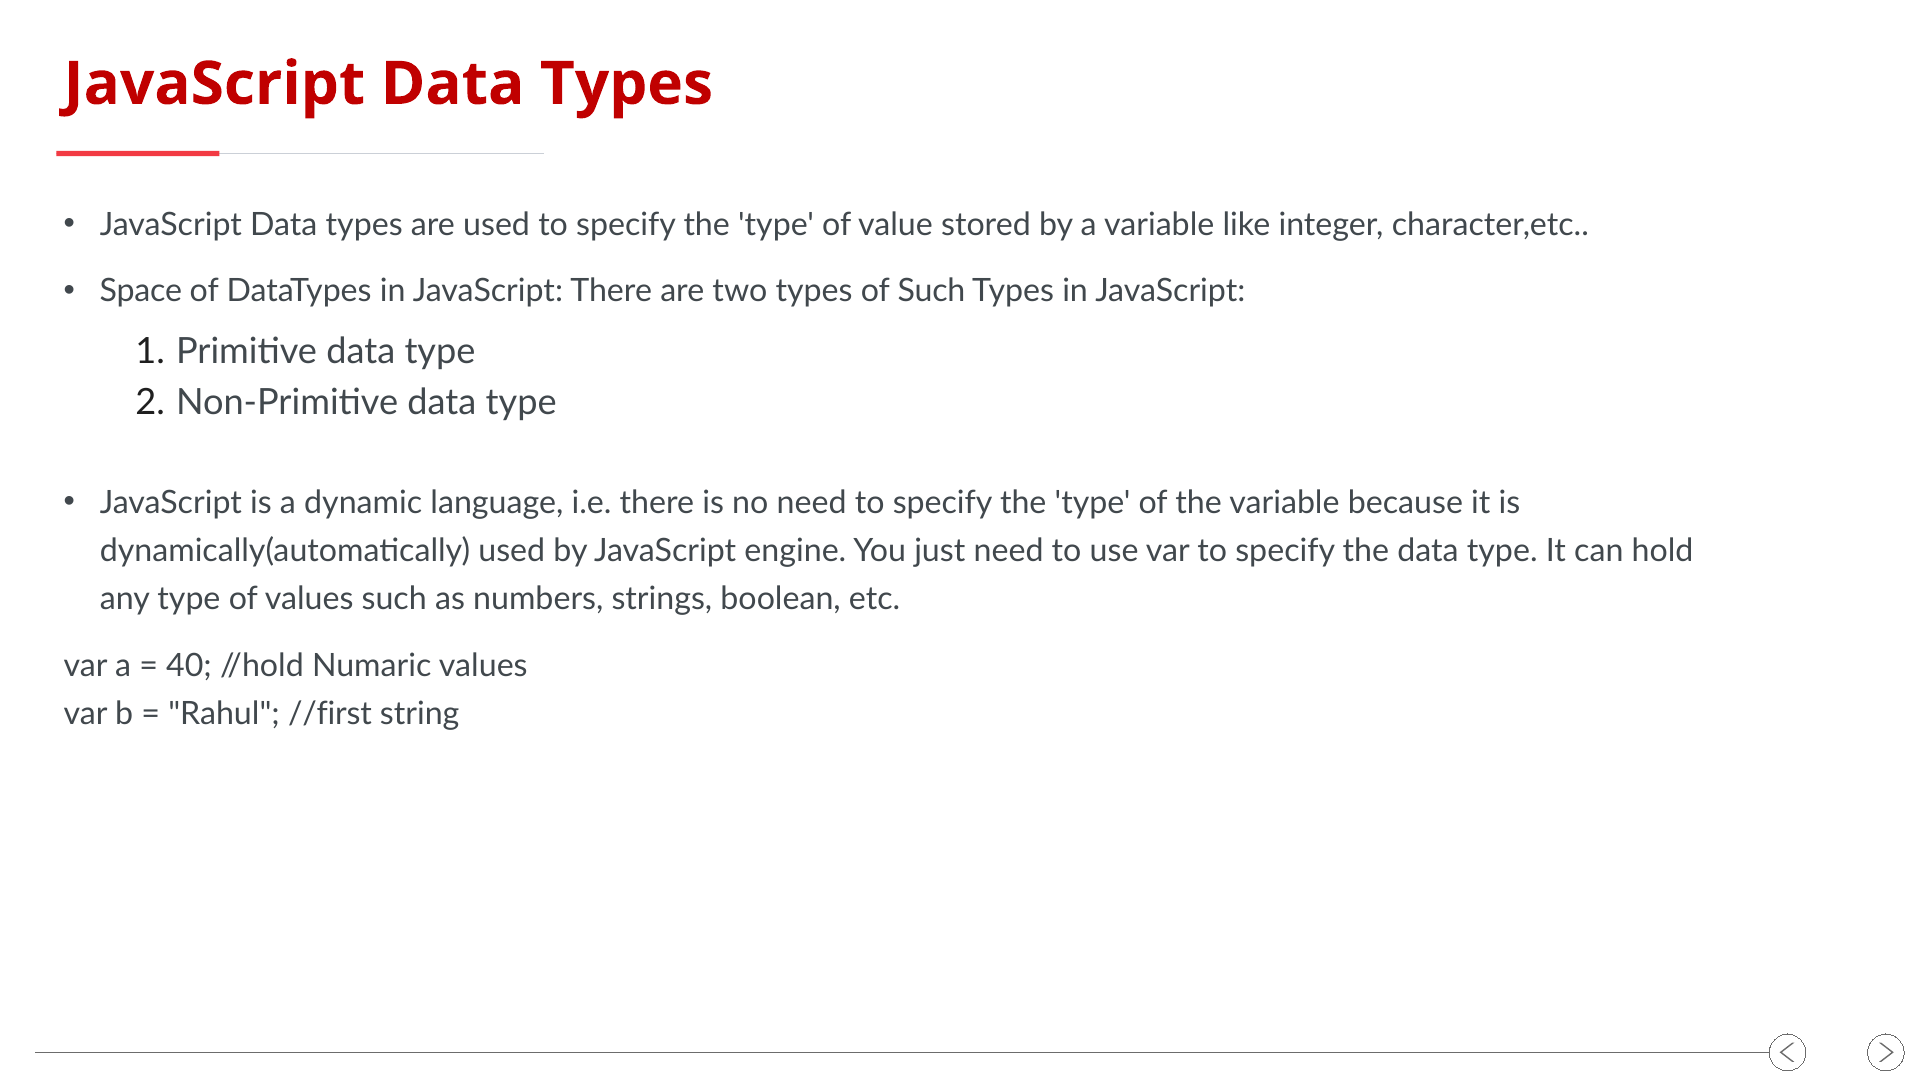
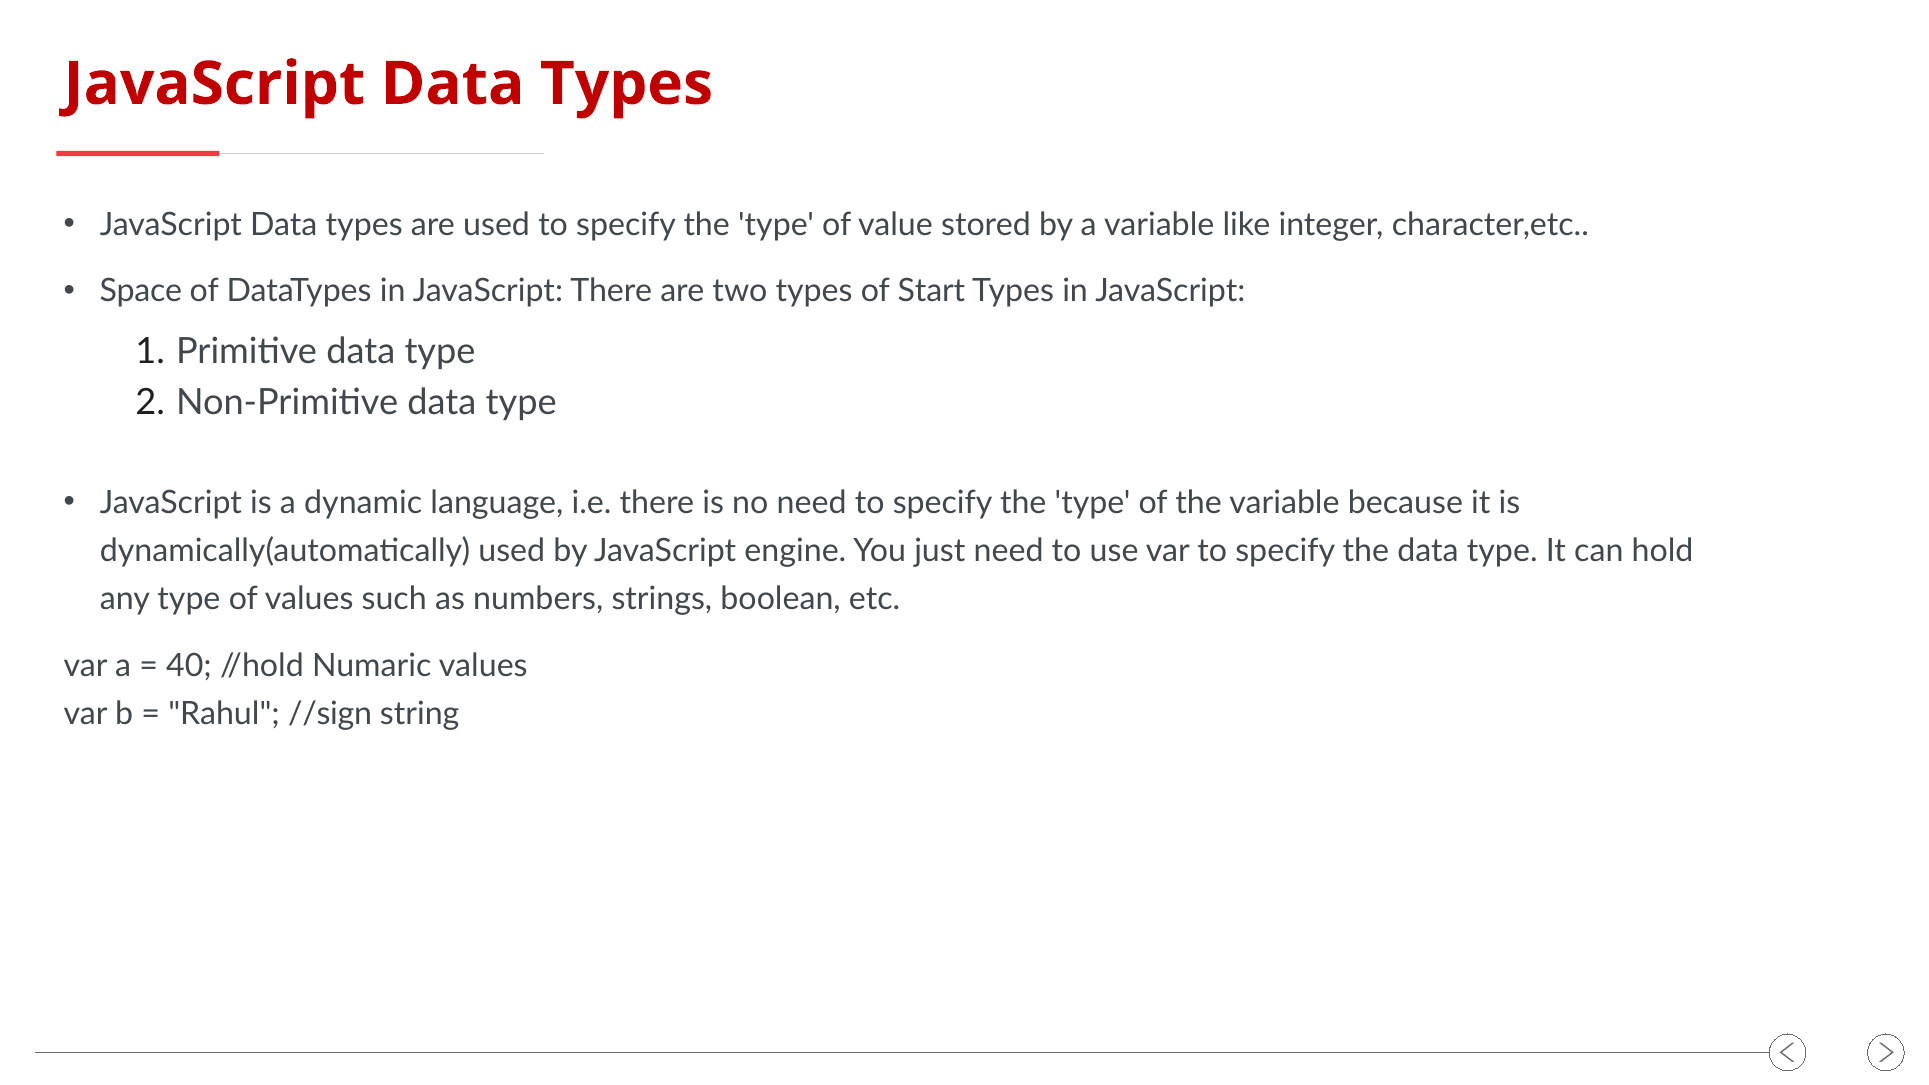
of Such: Such -> Start (931, 291)
//first: //first -> //sign (330, 714)
